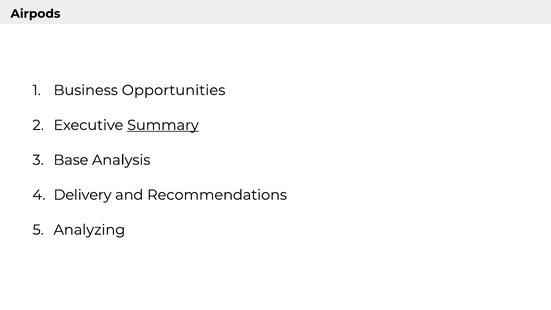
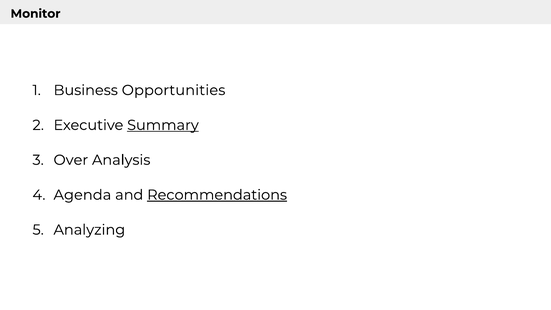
Airpods: Airpods -> Monitor (36, 14)
Base: Base -> Over (71, 160)
Delivery: Delivery -> Agenda (82, 195)
Recommendations underline: none -> present (217, 195)
